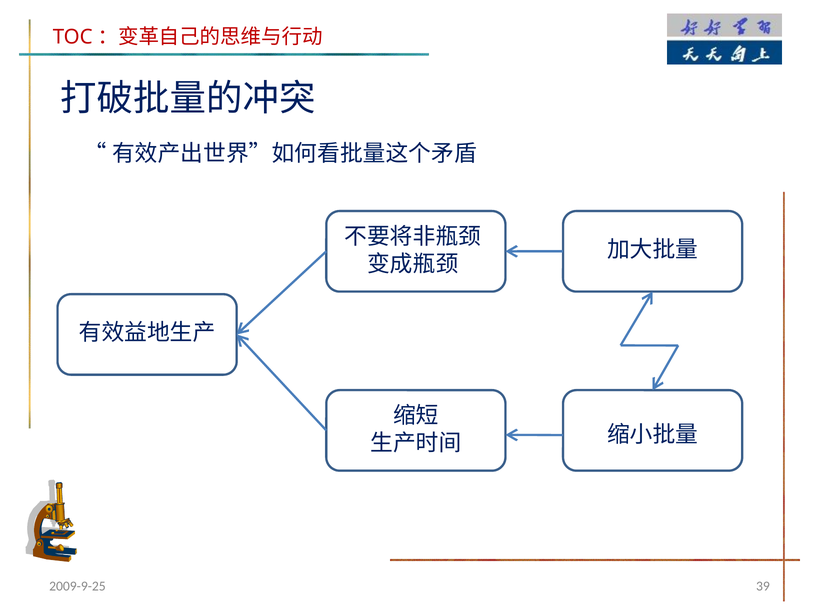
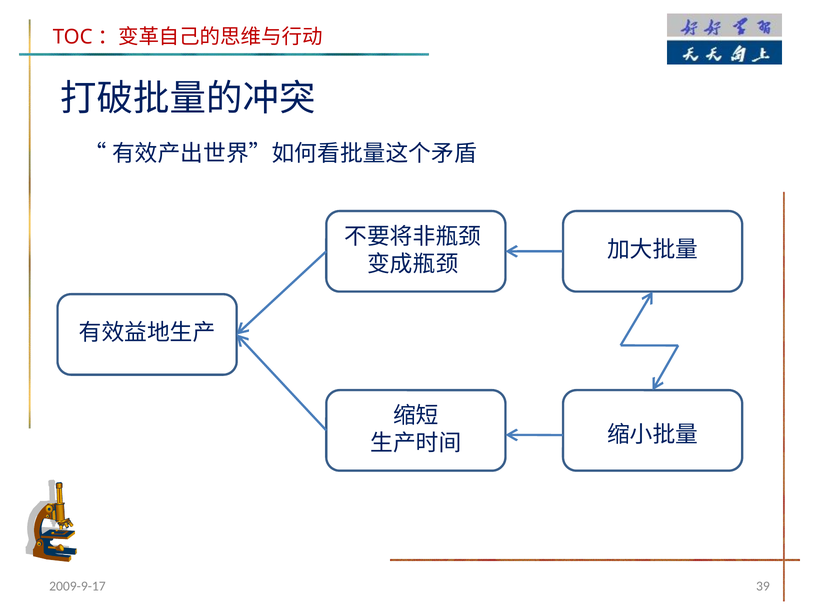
2009-9-25: 2009-9-25 -> 2009-9-17 (77, 587)
